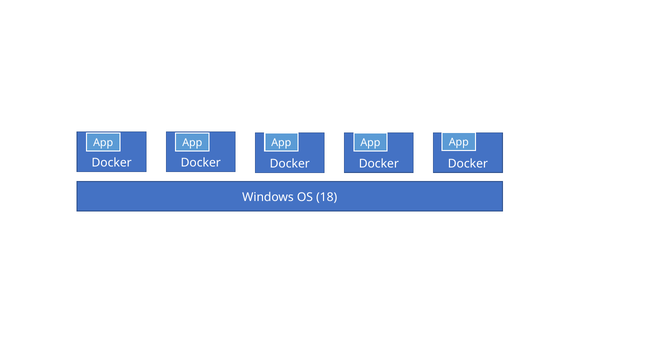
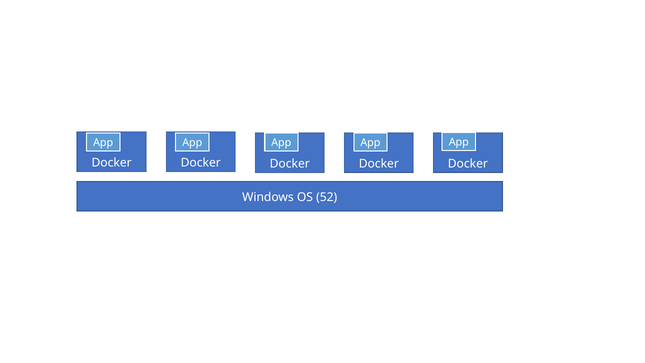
18: 18 -> 52 (327, 197)
